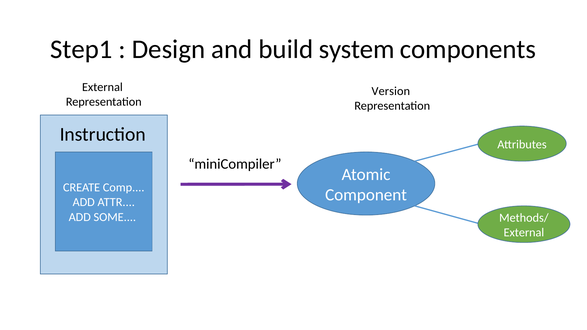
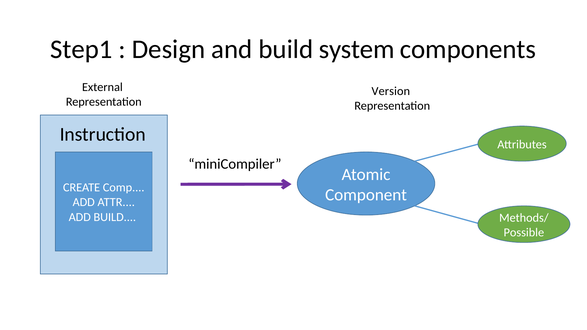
ADD SOME: SOME -> BUILD (115, 217)
External: External -> Possible (524, 232)
